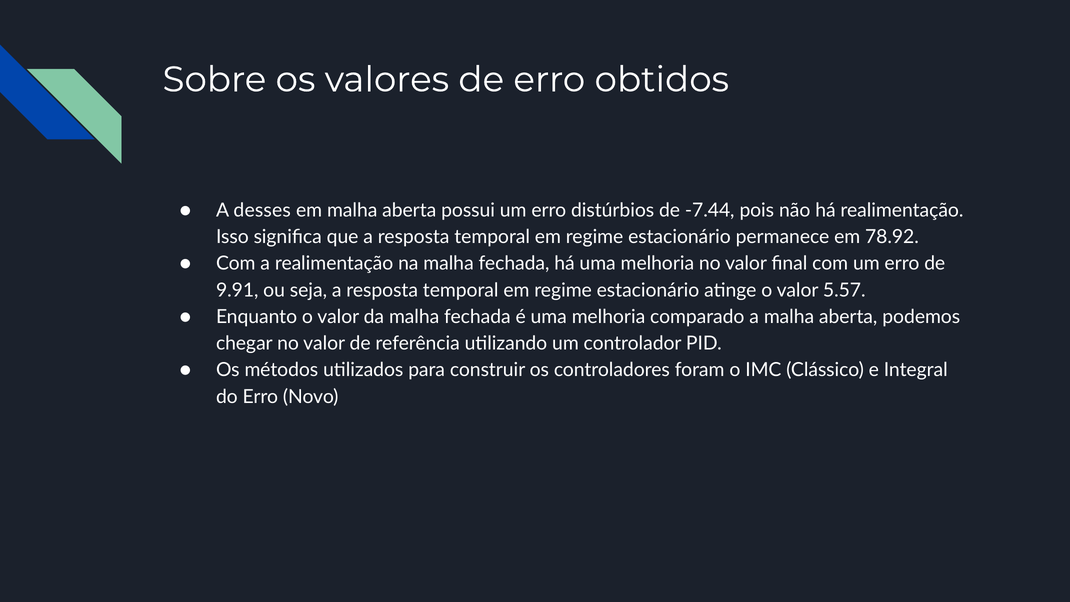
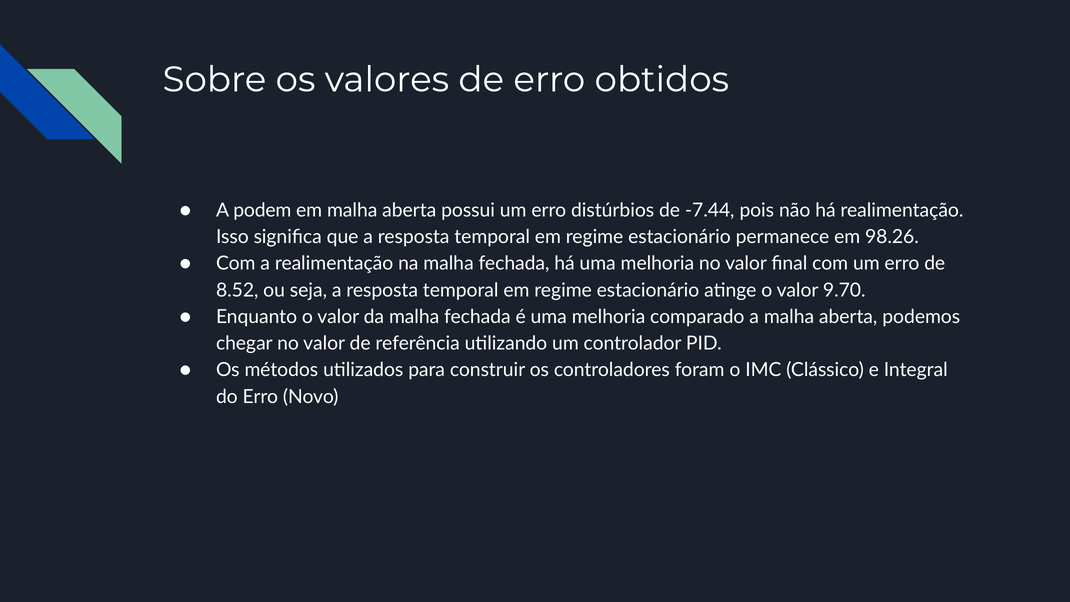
desses: desses -> podem (262, 210)
78.92: 78.92 -> 98.26 (892, 237)
9.91: 9.91 -> 8.52 (237, 290)
5.57: 5.57 -> 9.70 (844, 290)
